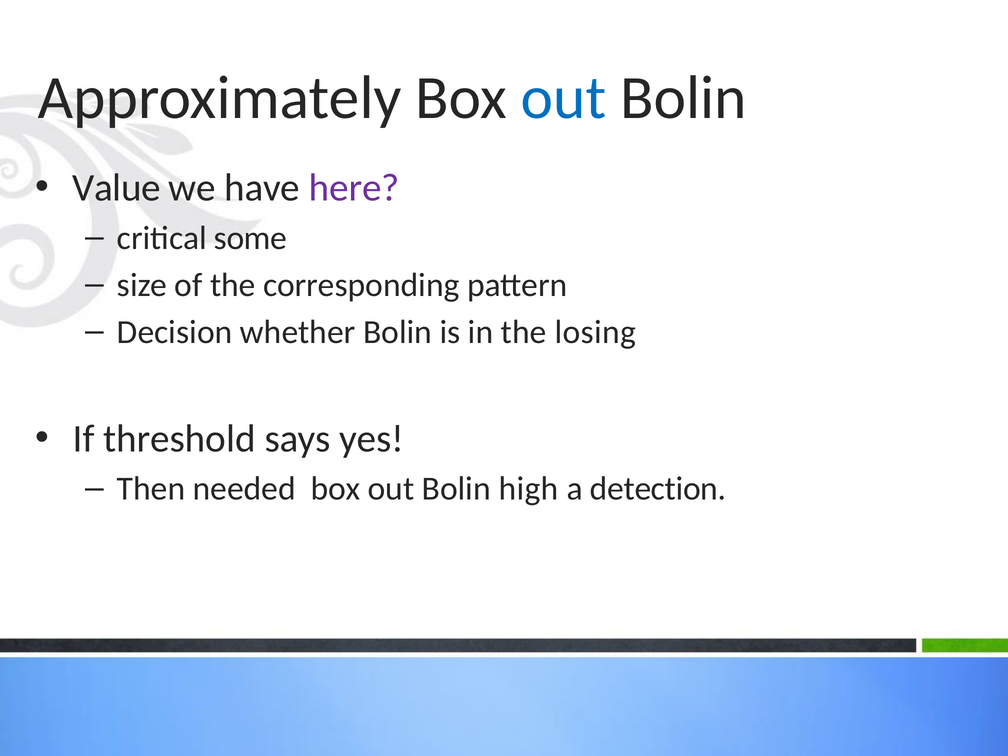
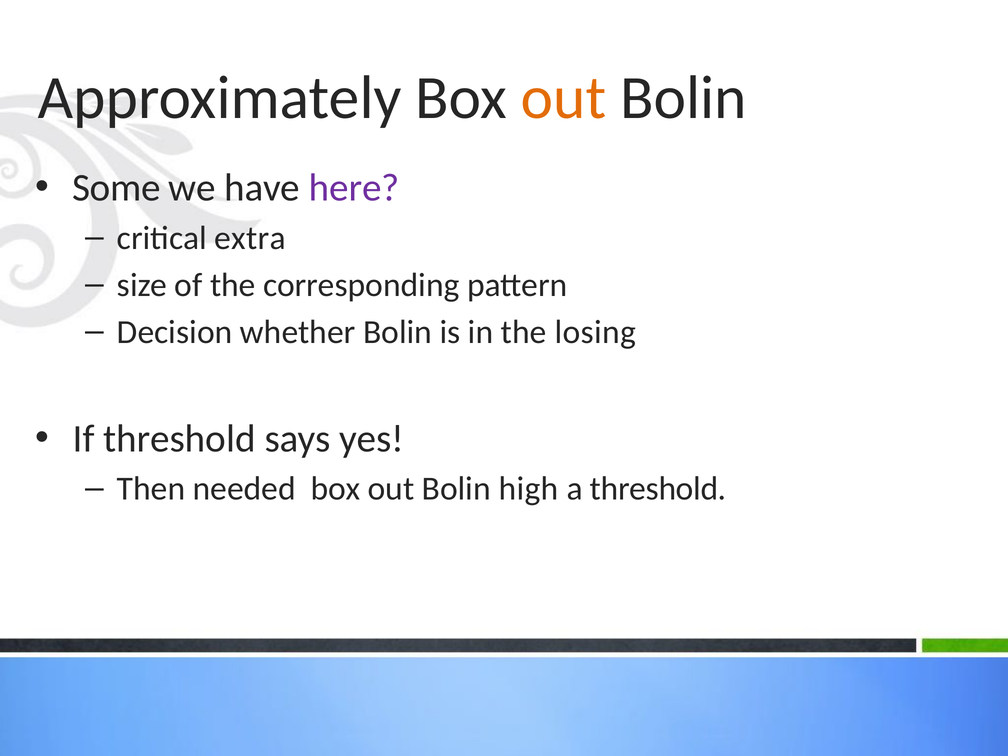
out colour: blue -> orange (563, 98)
Value: Value -> Some (116, 188)
some: some -> extra (250, 238)
a detection: detection -> threshold (658, 489)
